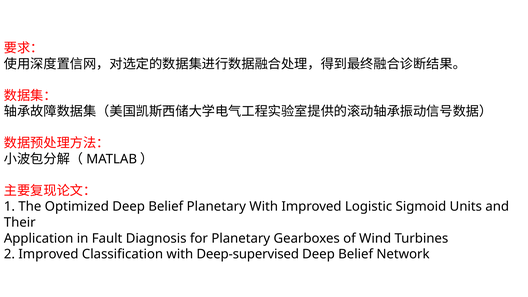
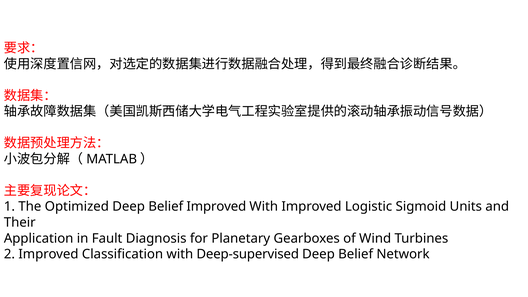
Belief Planetary: Planetary -> Improved (216, 207)
